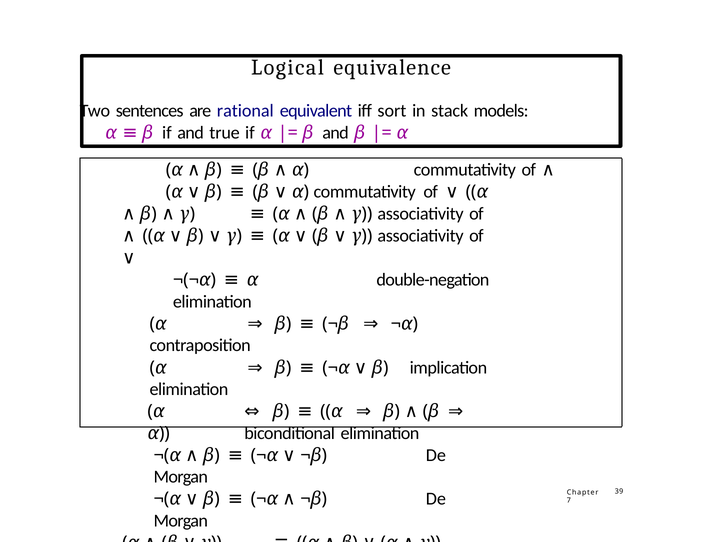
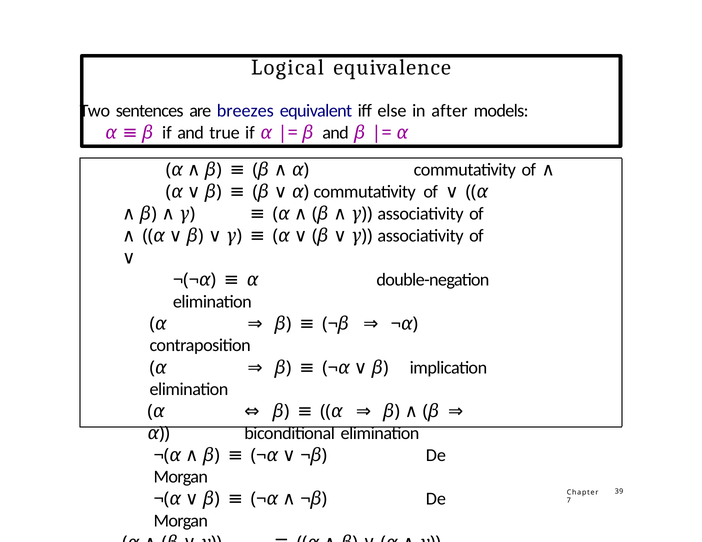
rational: rational -> breezes (245, 111)
sort: sort -> else (392, 111)
stack: stack -> after (450, 111)
